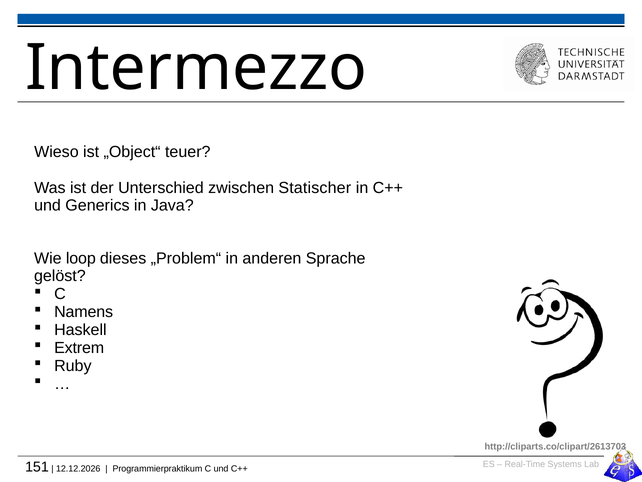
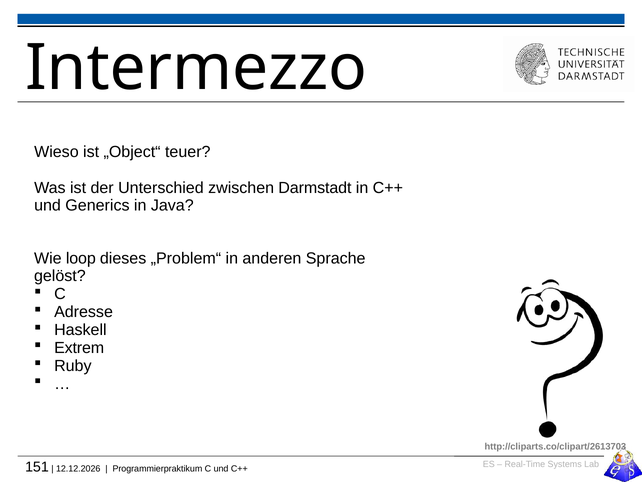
Statischer: Statischer -> Darmstadt (315, 188)
Namens: Namens -> Adresse (84, 312)
